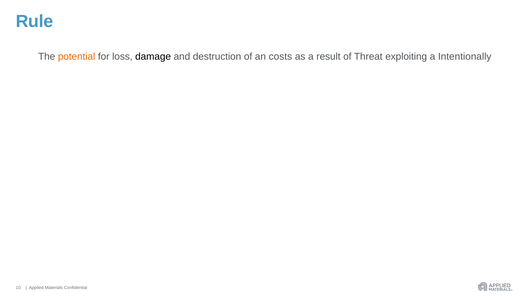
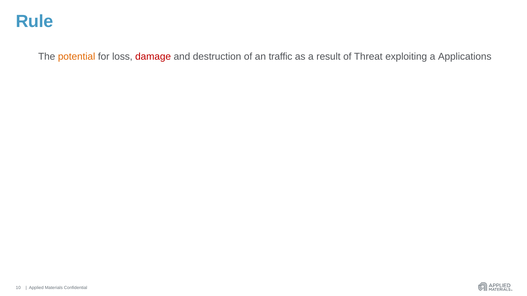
damage colour: black -> red (153, 57)
costs: costs -> traffic (280, 57)
Intentionally: Intentionally -> Applications (465, 57)
